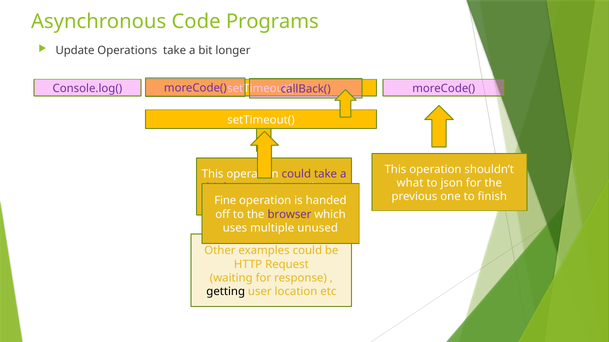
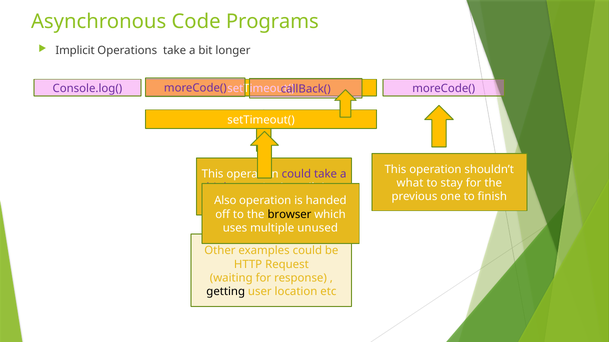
Update: Update -> Implicit (75, 51)
json: json -> stay (452, 183)
Fine: Fine -> Also (225, 201)
browser colour: purple -> black (289, 215)
